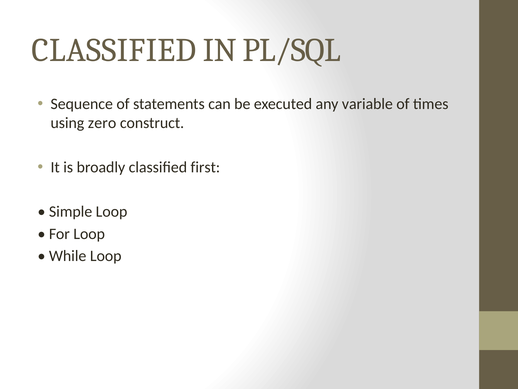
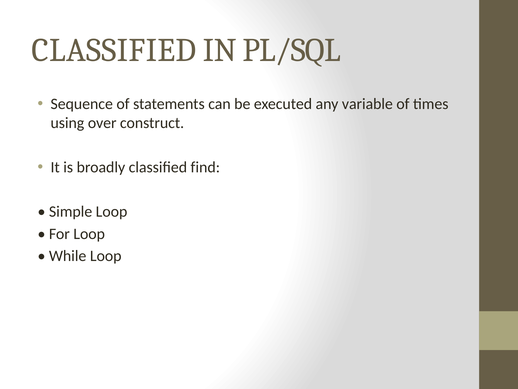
zero: zero -> over (102, 123)
first: first -> find (205, 167)
